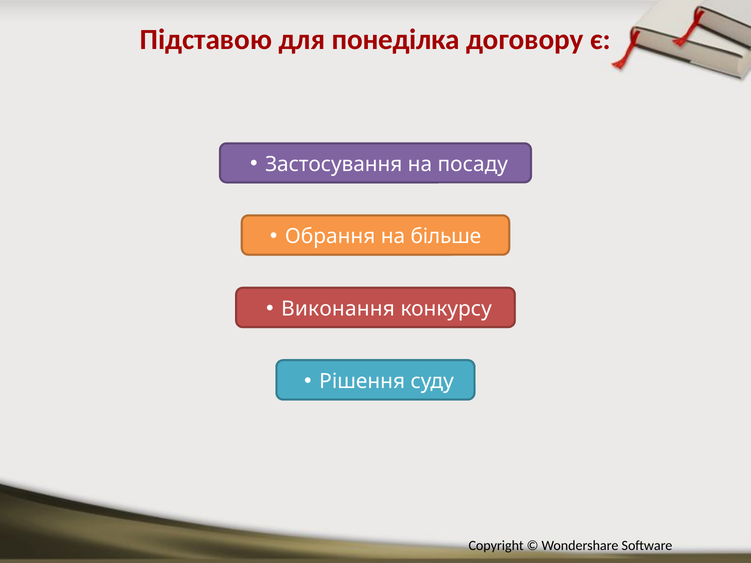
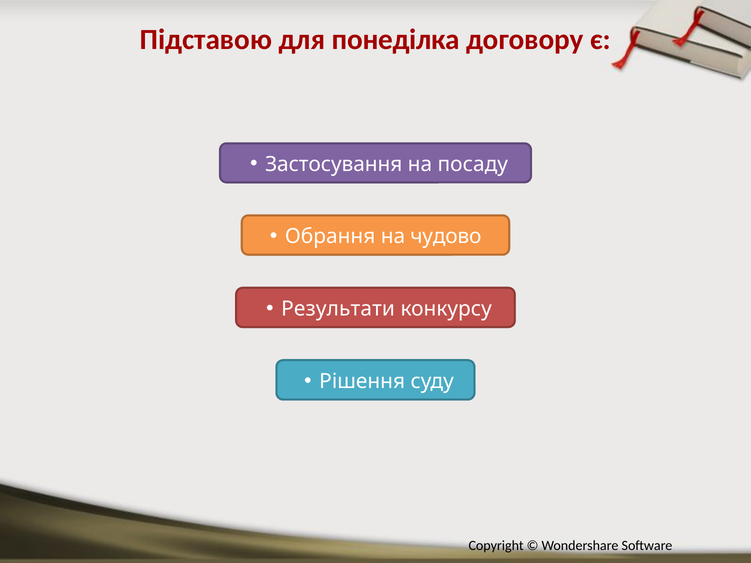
більше: більше -> чудово (446, 237)
Виконання: Виконання -> Результати (338, 309)
